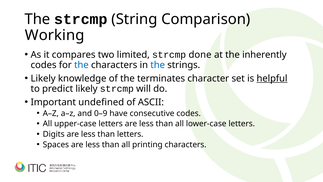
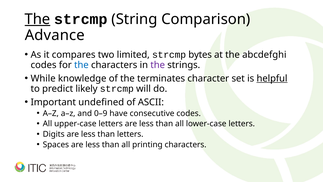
The underline: none -> present (37, 19)
Working: Working -> Advance (55, 35)
done: done -> bytes (200, 55)
inherently: inherently -> abcdefghi (264, 55)
the colour: blue -> purple (158, 65)
Likely: Likely -> While (43, 78)
